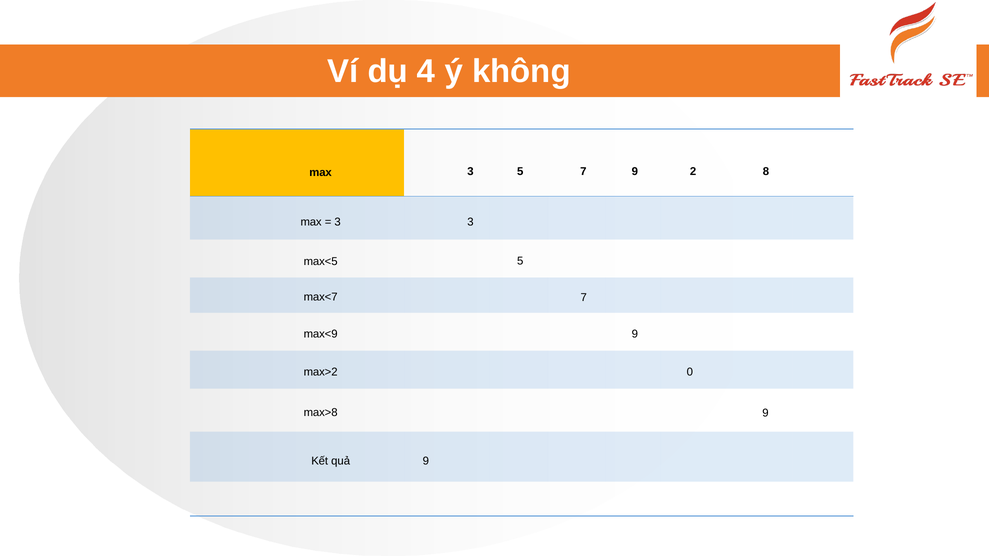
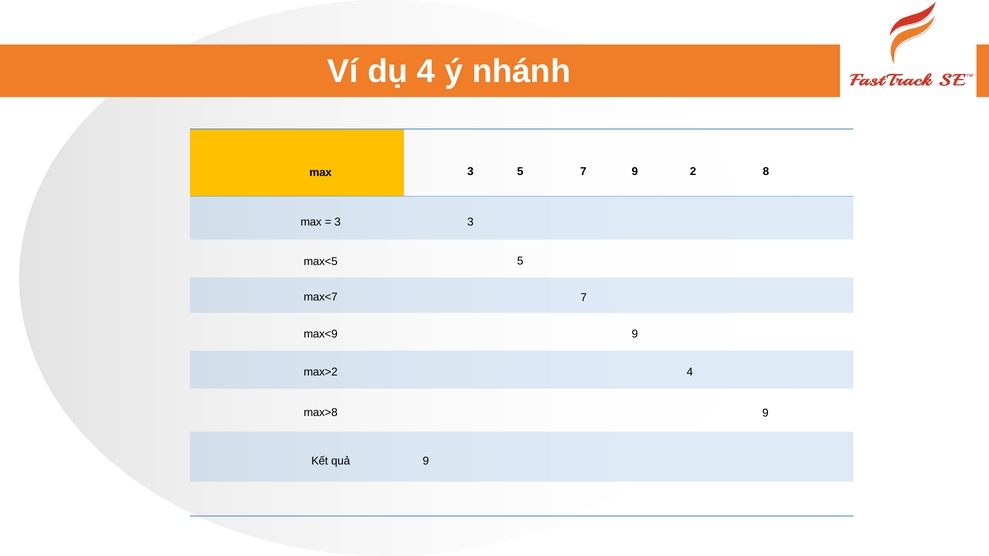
không: không -> nhánh (521, 71)
max>2 0: 0 -> 4 (690, 372)
